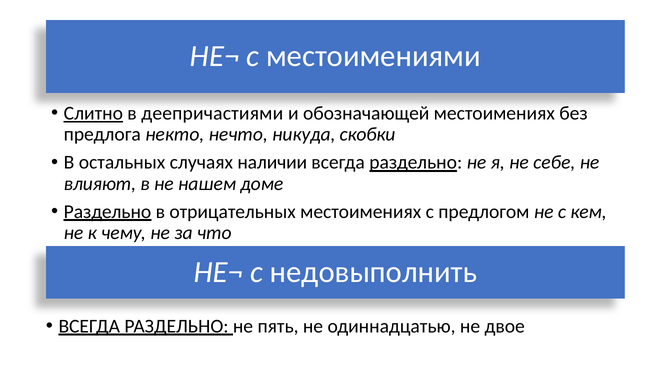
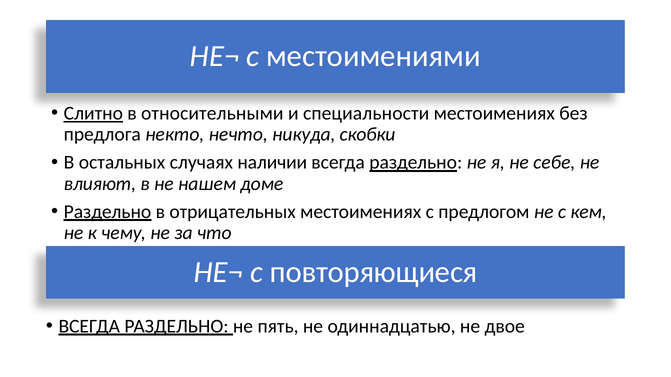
деепричастиями: деепричастиями -> относительными (212, 113)
обозначающей: обозначающей -> специальности (366, 113)
недовыполнить: недовыполнить -> повторяющиеся (374, 272)
